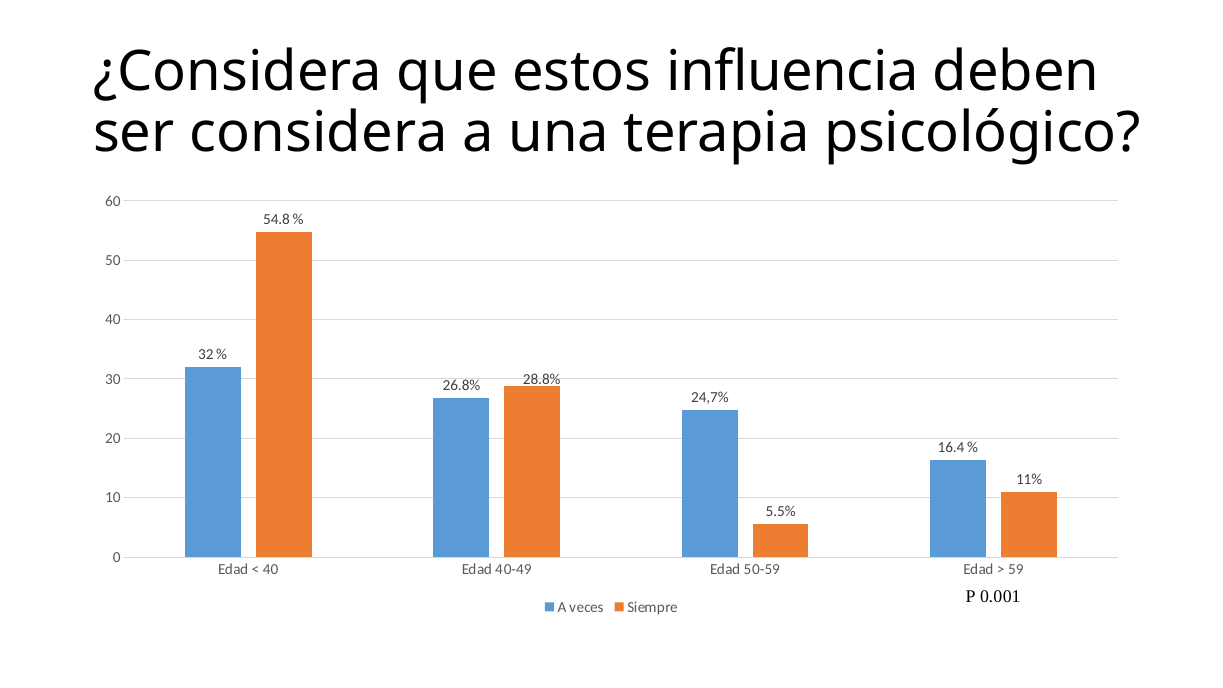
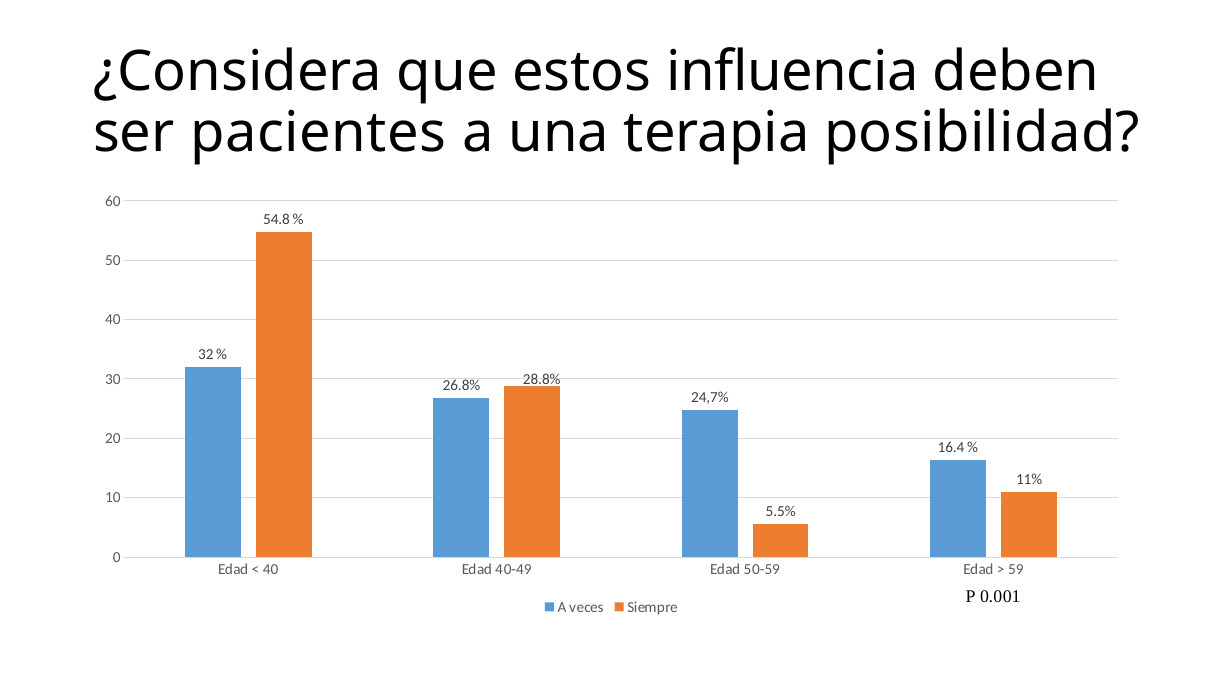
considera: considera -> pacientes (318, 133)
psicológico: psicológico -> posibilidad (982, 133)
